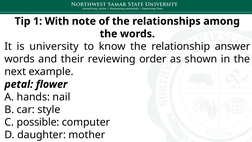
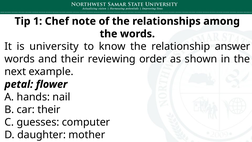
With: With -> Chef (57, 21)
car style: style -> their (49, 109)
possible: possible -> guesses (38, 122)
